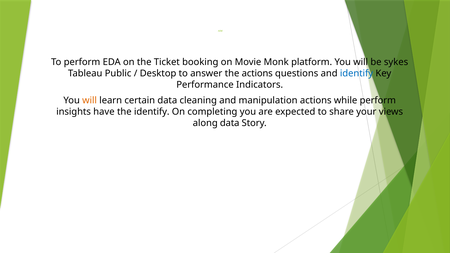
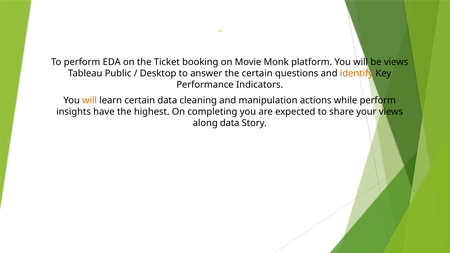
be sykes: sykes -> views (396, 62)
the actions: actions -> certain (257, 73)
identify colour: blue -> orange (357, 73)
the identify: identify -> highest (152, 112)
